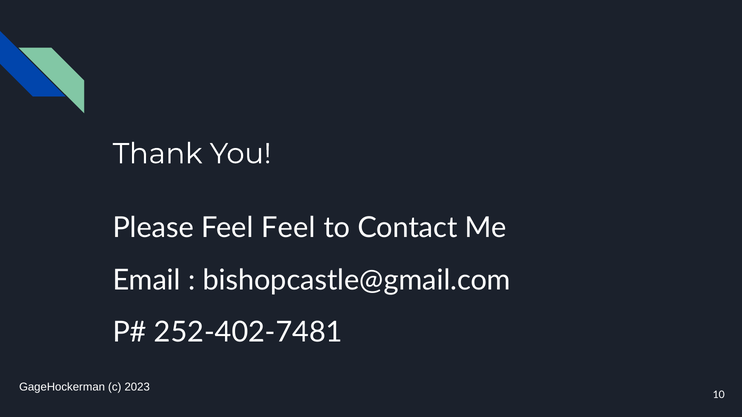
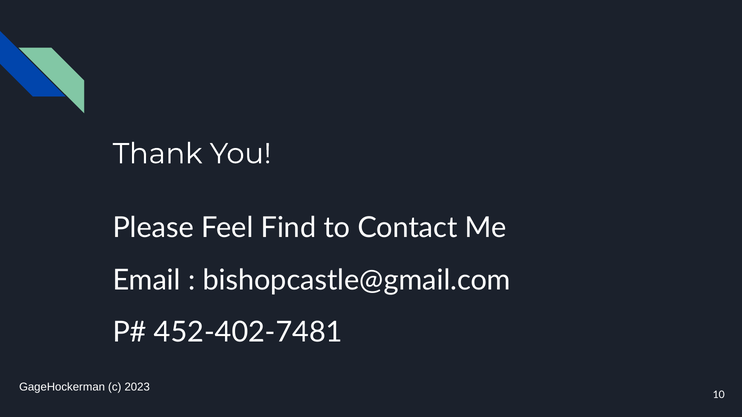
Feel Feel: Feel -> Find (288, 228)
252-402-7481: 252-402-7481 -> 452-402-7481 (248, 332)
